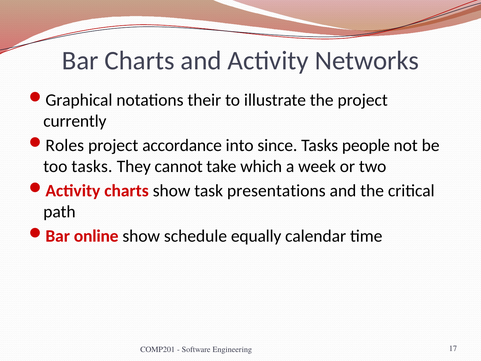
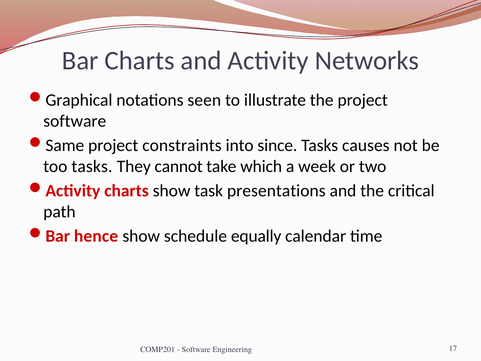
their: their -> seen (204, 100)
currently: currently -> software (75, 121)
Roles: Roles -> Same (65, 146)
accordance: accordance -> constraints (182, 146)
people: people -> causes (366, 146)
online: online -> hence (96, 236)
